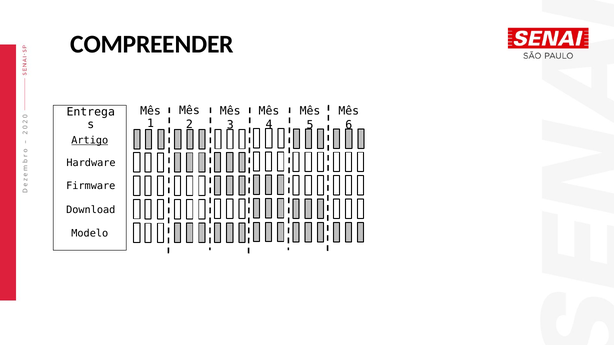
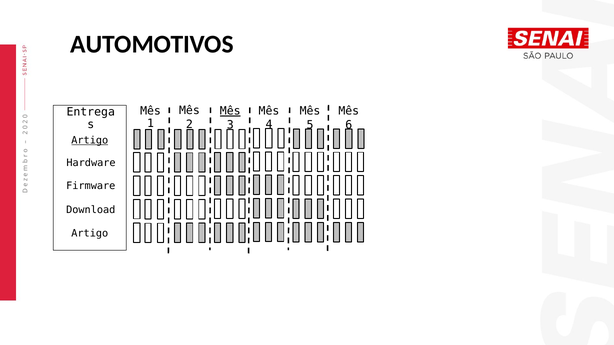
COMPREENDER: COMPREENDER -> AUTOMOTIVOS (152, 44)
Mês underline: none -> present (230, 111)
Modelo: Modelo -> Artigo (90, 233)
